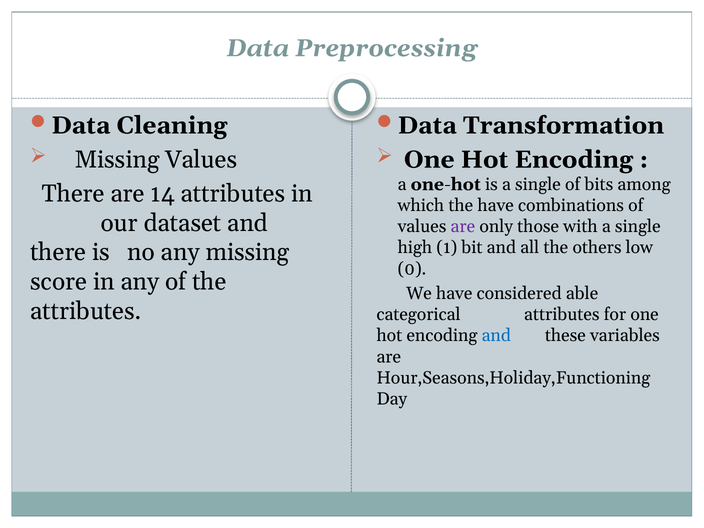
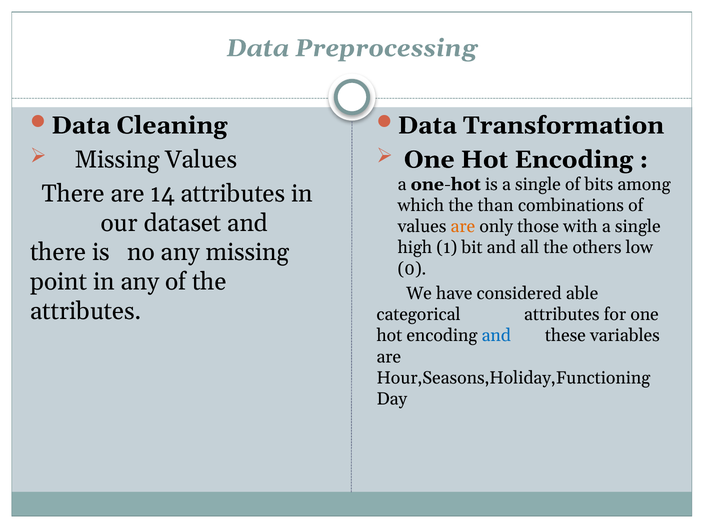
the have: have -> than (496, 205)
are colour: purple -> orange (463, 227)
score: score -> point (59, 282)
